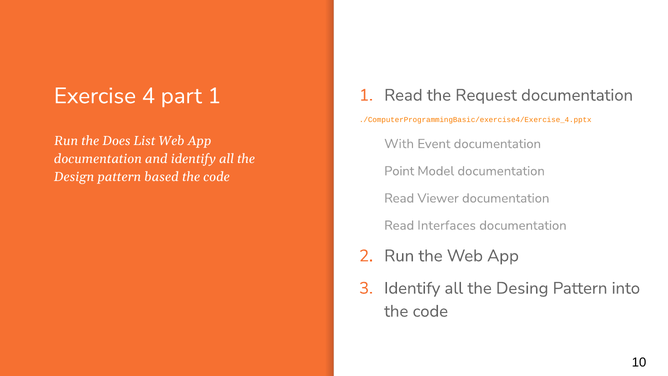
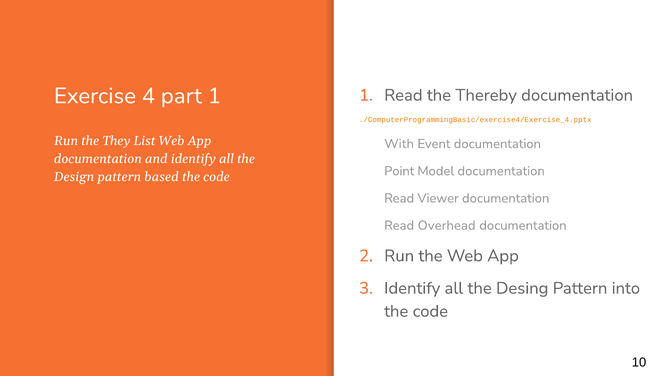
Request: Request -> Thereby (486, 95)
Does: Does -> They (116, 141)
Interfaces: Interfaces -> Overhead (447, 225)
